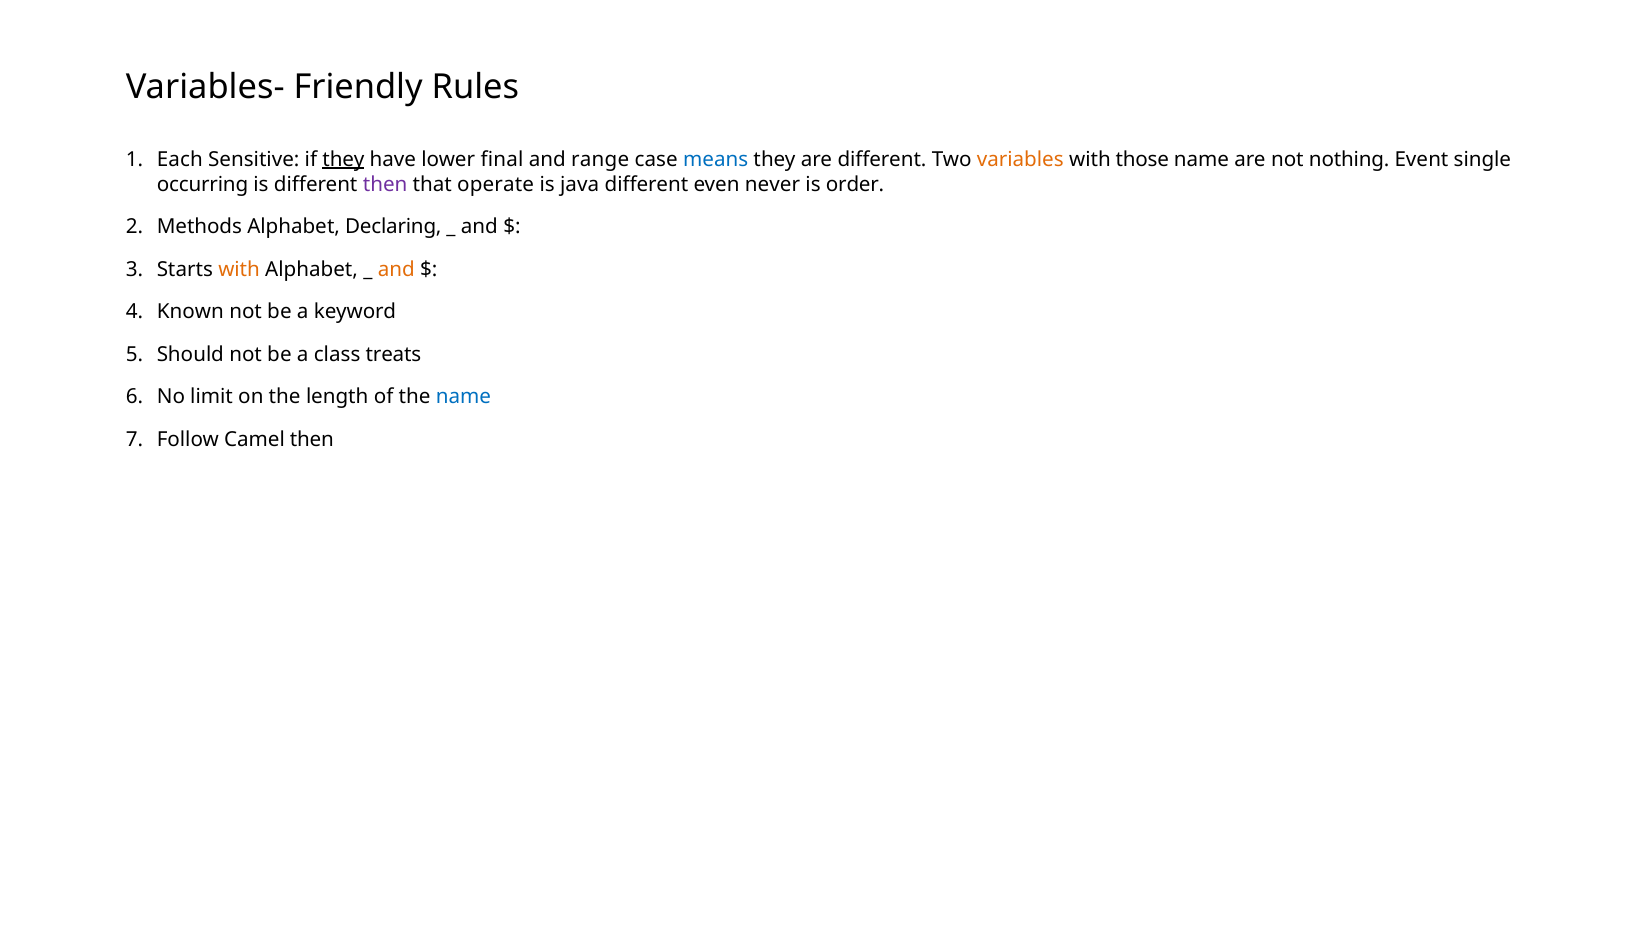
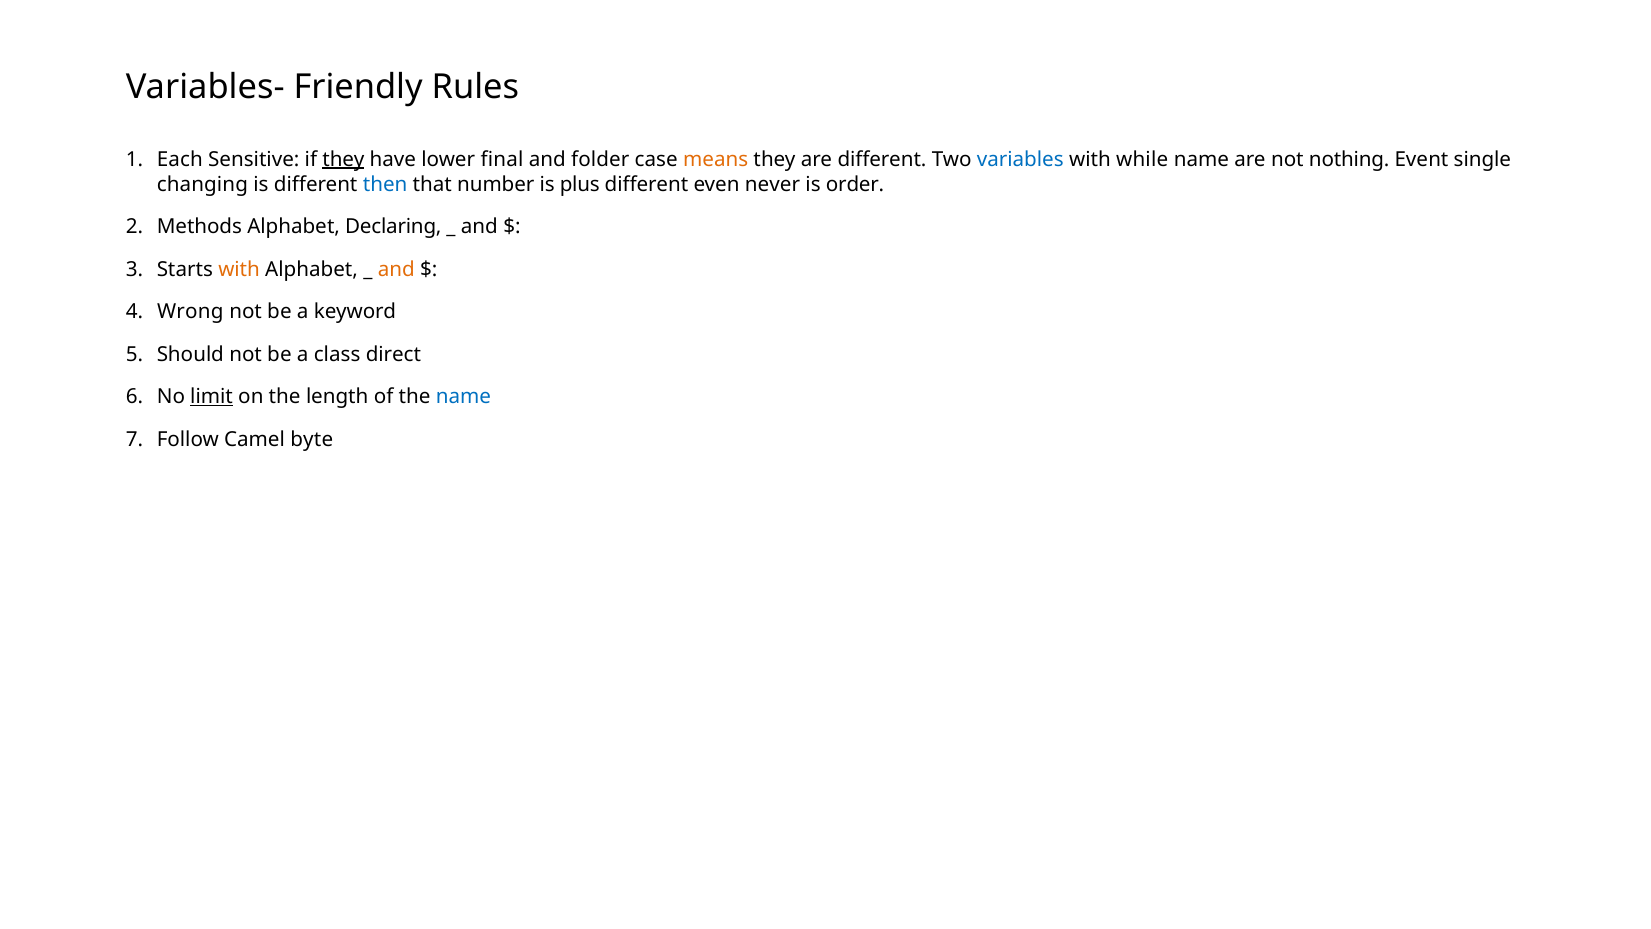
range: range -> folder (600, 159)
means colour: blue -> orange (716, 159)
variables colour: orange -> blue (1020, 159)
those: those -> while (1142, 159)
occurring: occurring -> changing (202, 184)
then colour: purple -> blue (385, 184)
operate: operate -> number (496, 184)
java: java -> plus (580, 184)
Known: Known -> Wrong (190, 312)
treats: treats -> direct (393, 354)
limit underline: none -> present (212, 397)
Camel then: then -> byte (312, 439)
